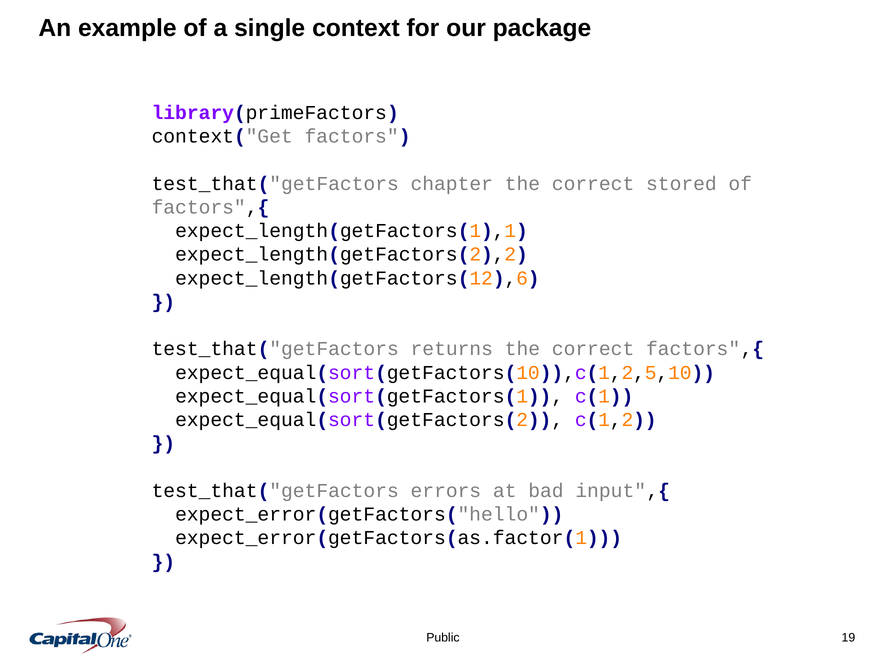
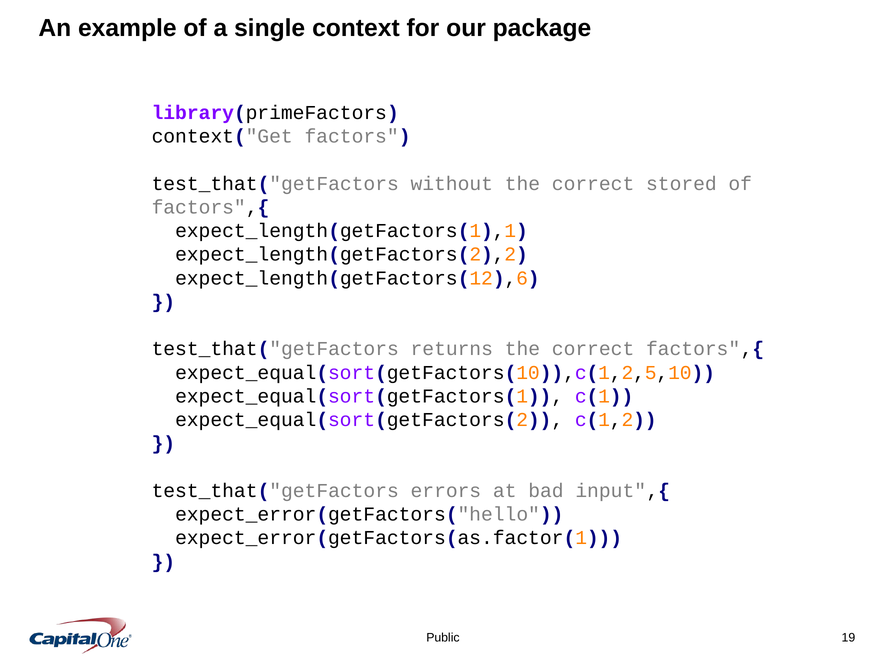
chapter: chapter -> without (452, 183)
